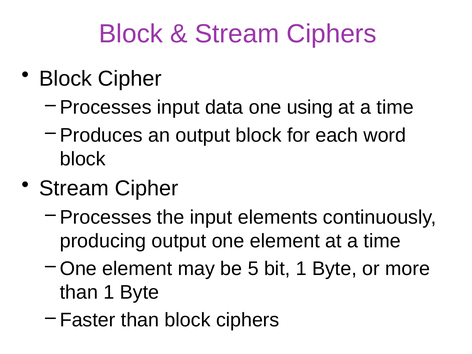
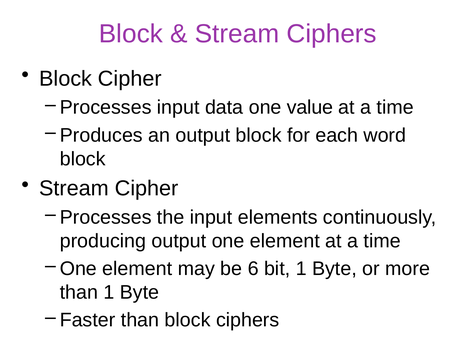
using: using -> value (310, 107)
be 5: 5 -> 6 (253, 269)
